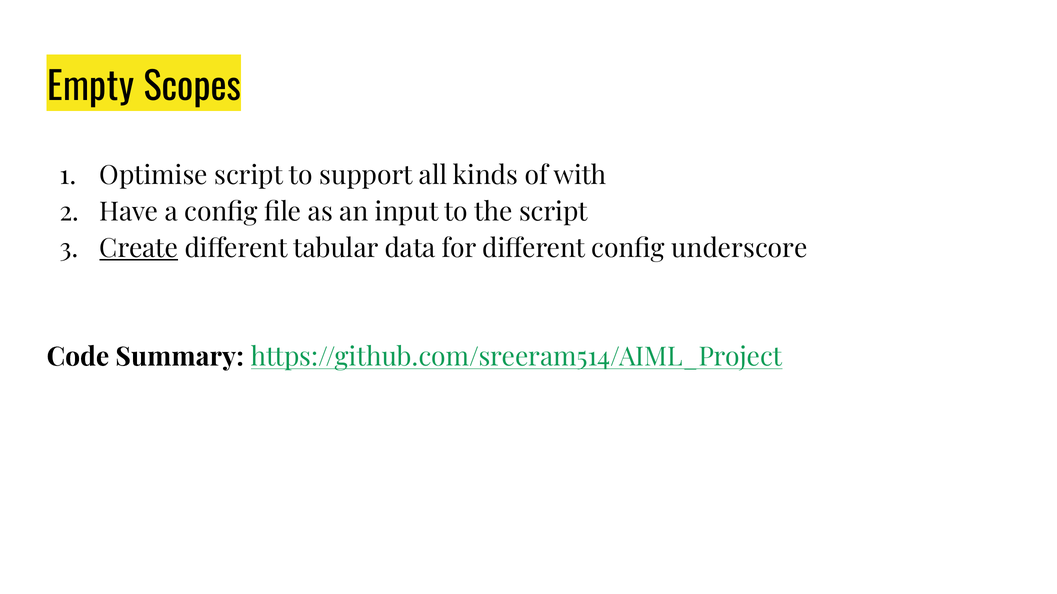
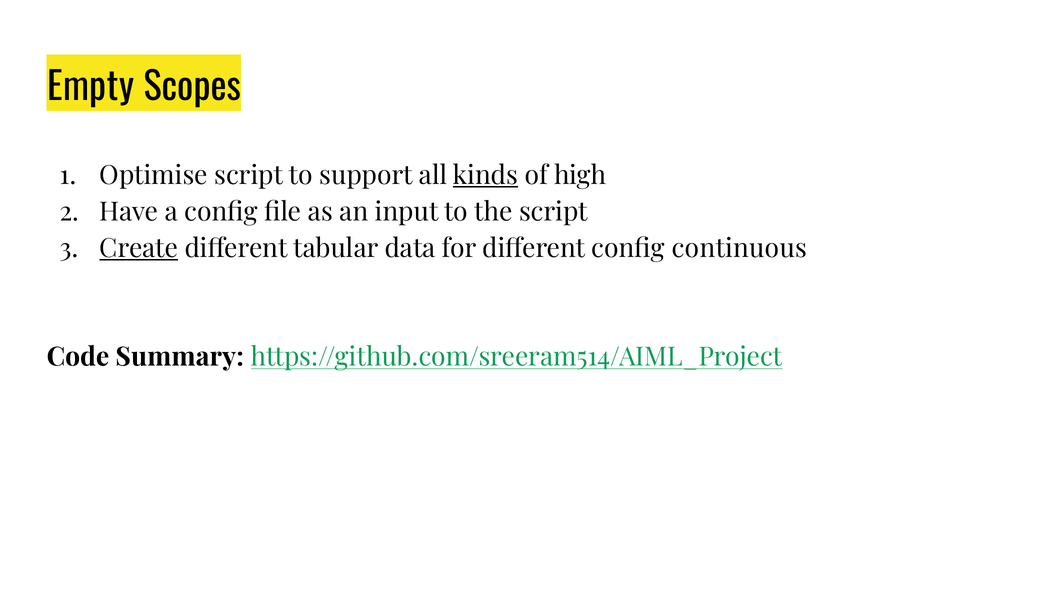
kinds underline: none -> present (485, 176)
with: with -> high (580, 176)
underscore: underscore -> continuous (739, 249)
